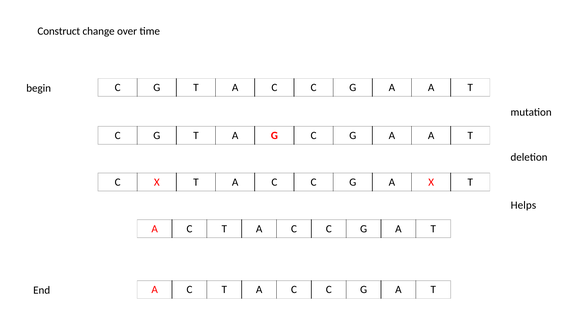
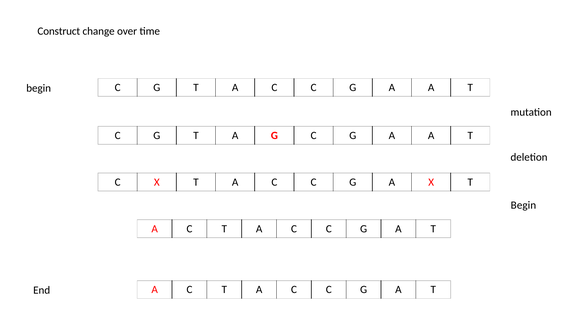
Helps: Helps -> Begin (523, 205)
